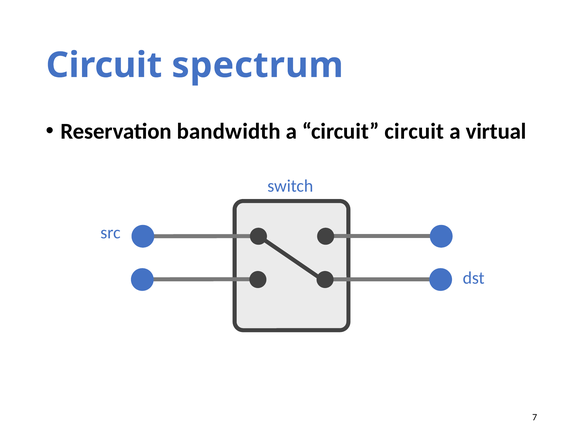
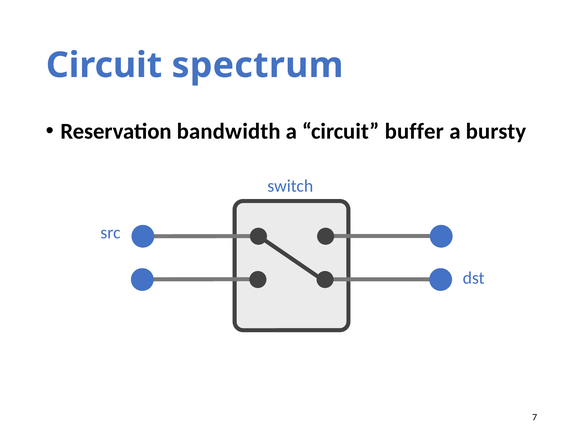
circuit circuit: circuit -> buffer (414, 131)
virtual: virtual -> bursty (496, 131)
